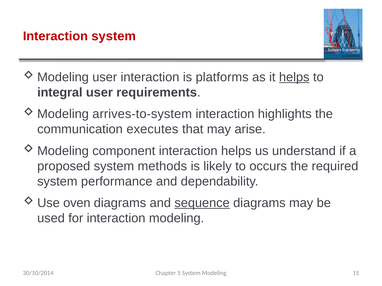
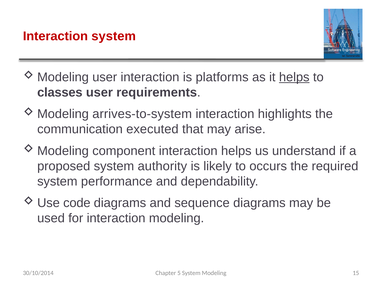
integral: integral -> classes (60, 93)
executes: executes -> executed (152, 129)
methods: methods -> authority (162, 166)
oven: oven -> code (77, 203)
sequence underline: present -> none (202, 203)
